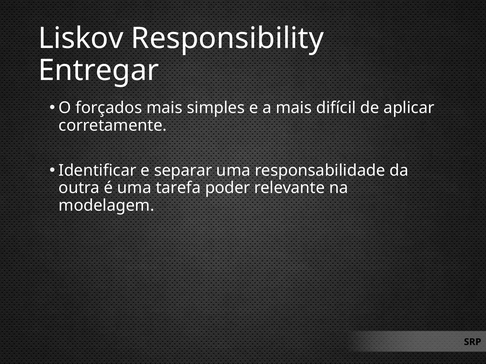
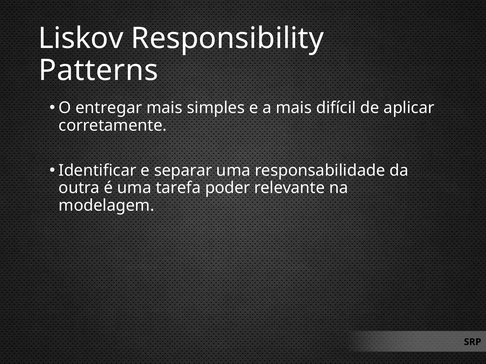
Entregar: Entregar -> Patterns (99, 71)
forçados: forçados -> entregar (109, 108)
